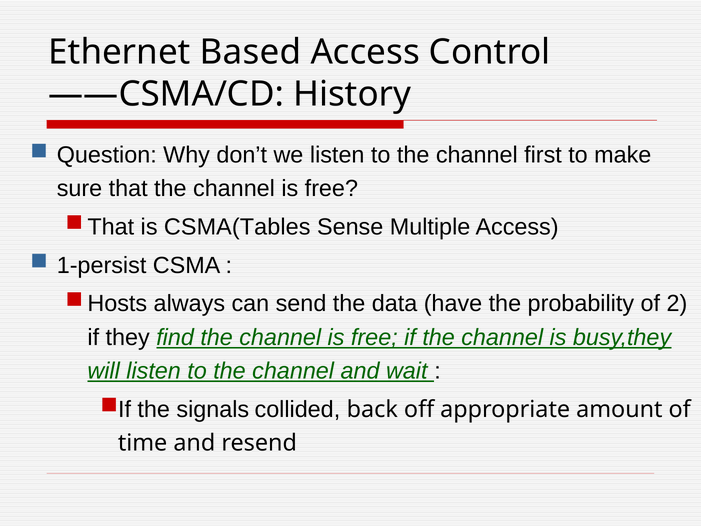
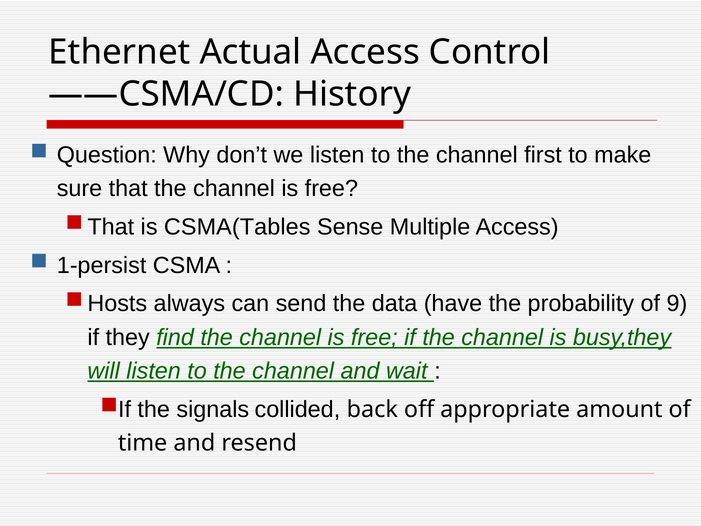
Based: Based -> Actual (251, 52)
2: 2 -> 9 (677, 304)
